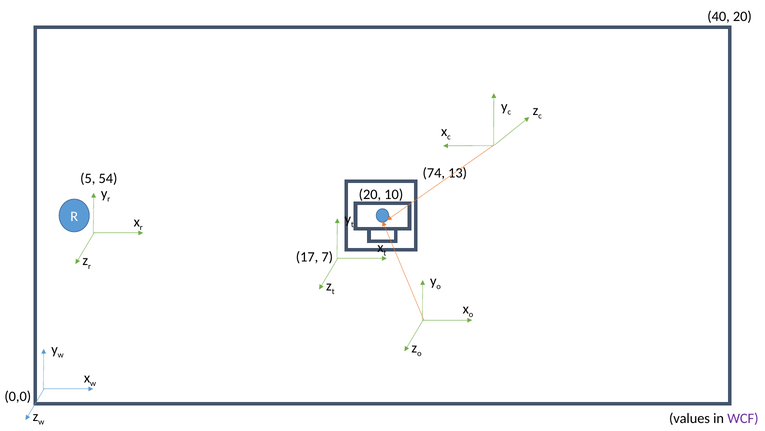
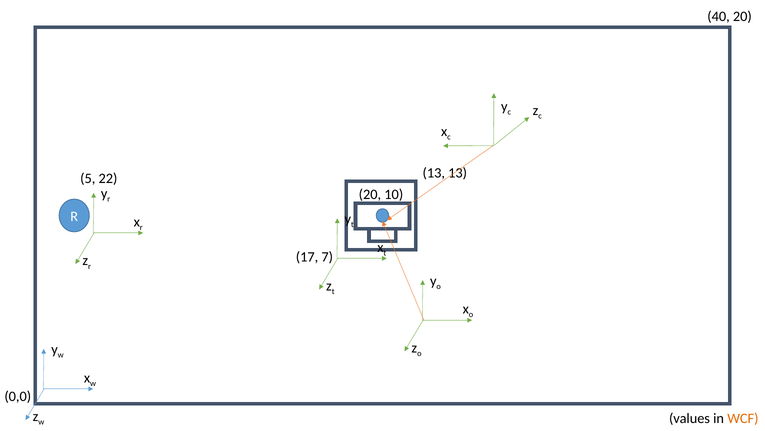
74: 74 -> 13 (434, 173)
54: 54 -> 22 (108, 178)
WCF colour: purple -> orange (743, 418)
